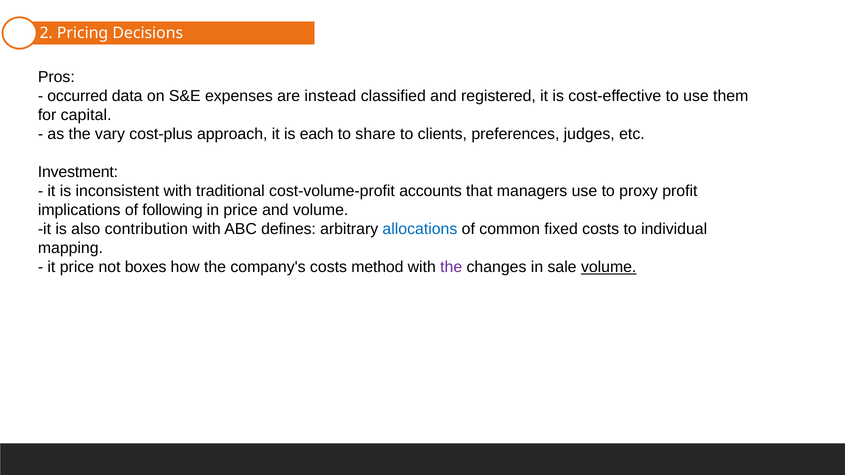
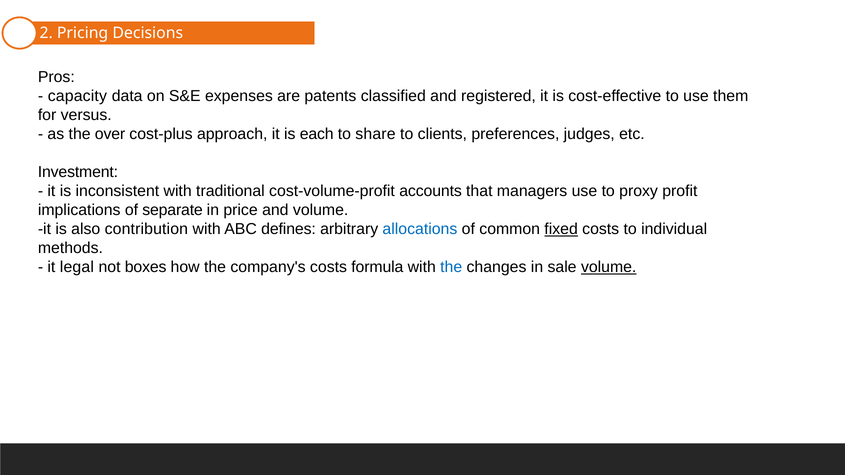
occurred: occurred -> capacity (77, 96)
instead: instead -> patents (330, 96)
capital: capital -> versus (86, 115)
vary: vary -> over (110, 134)
following: following -> separate (173, 210)
fixed underline: none -> present (561, 229)
mapping: mapping -> methods (70, 248)
it price: price -> legal (77, 267)
method: method -> formula (377, 267)
the colour: purple -> blue (451, 267)
